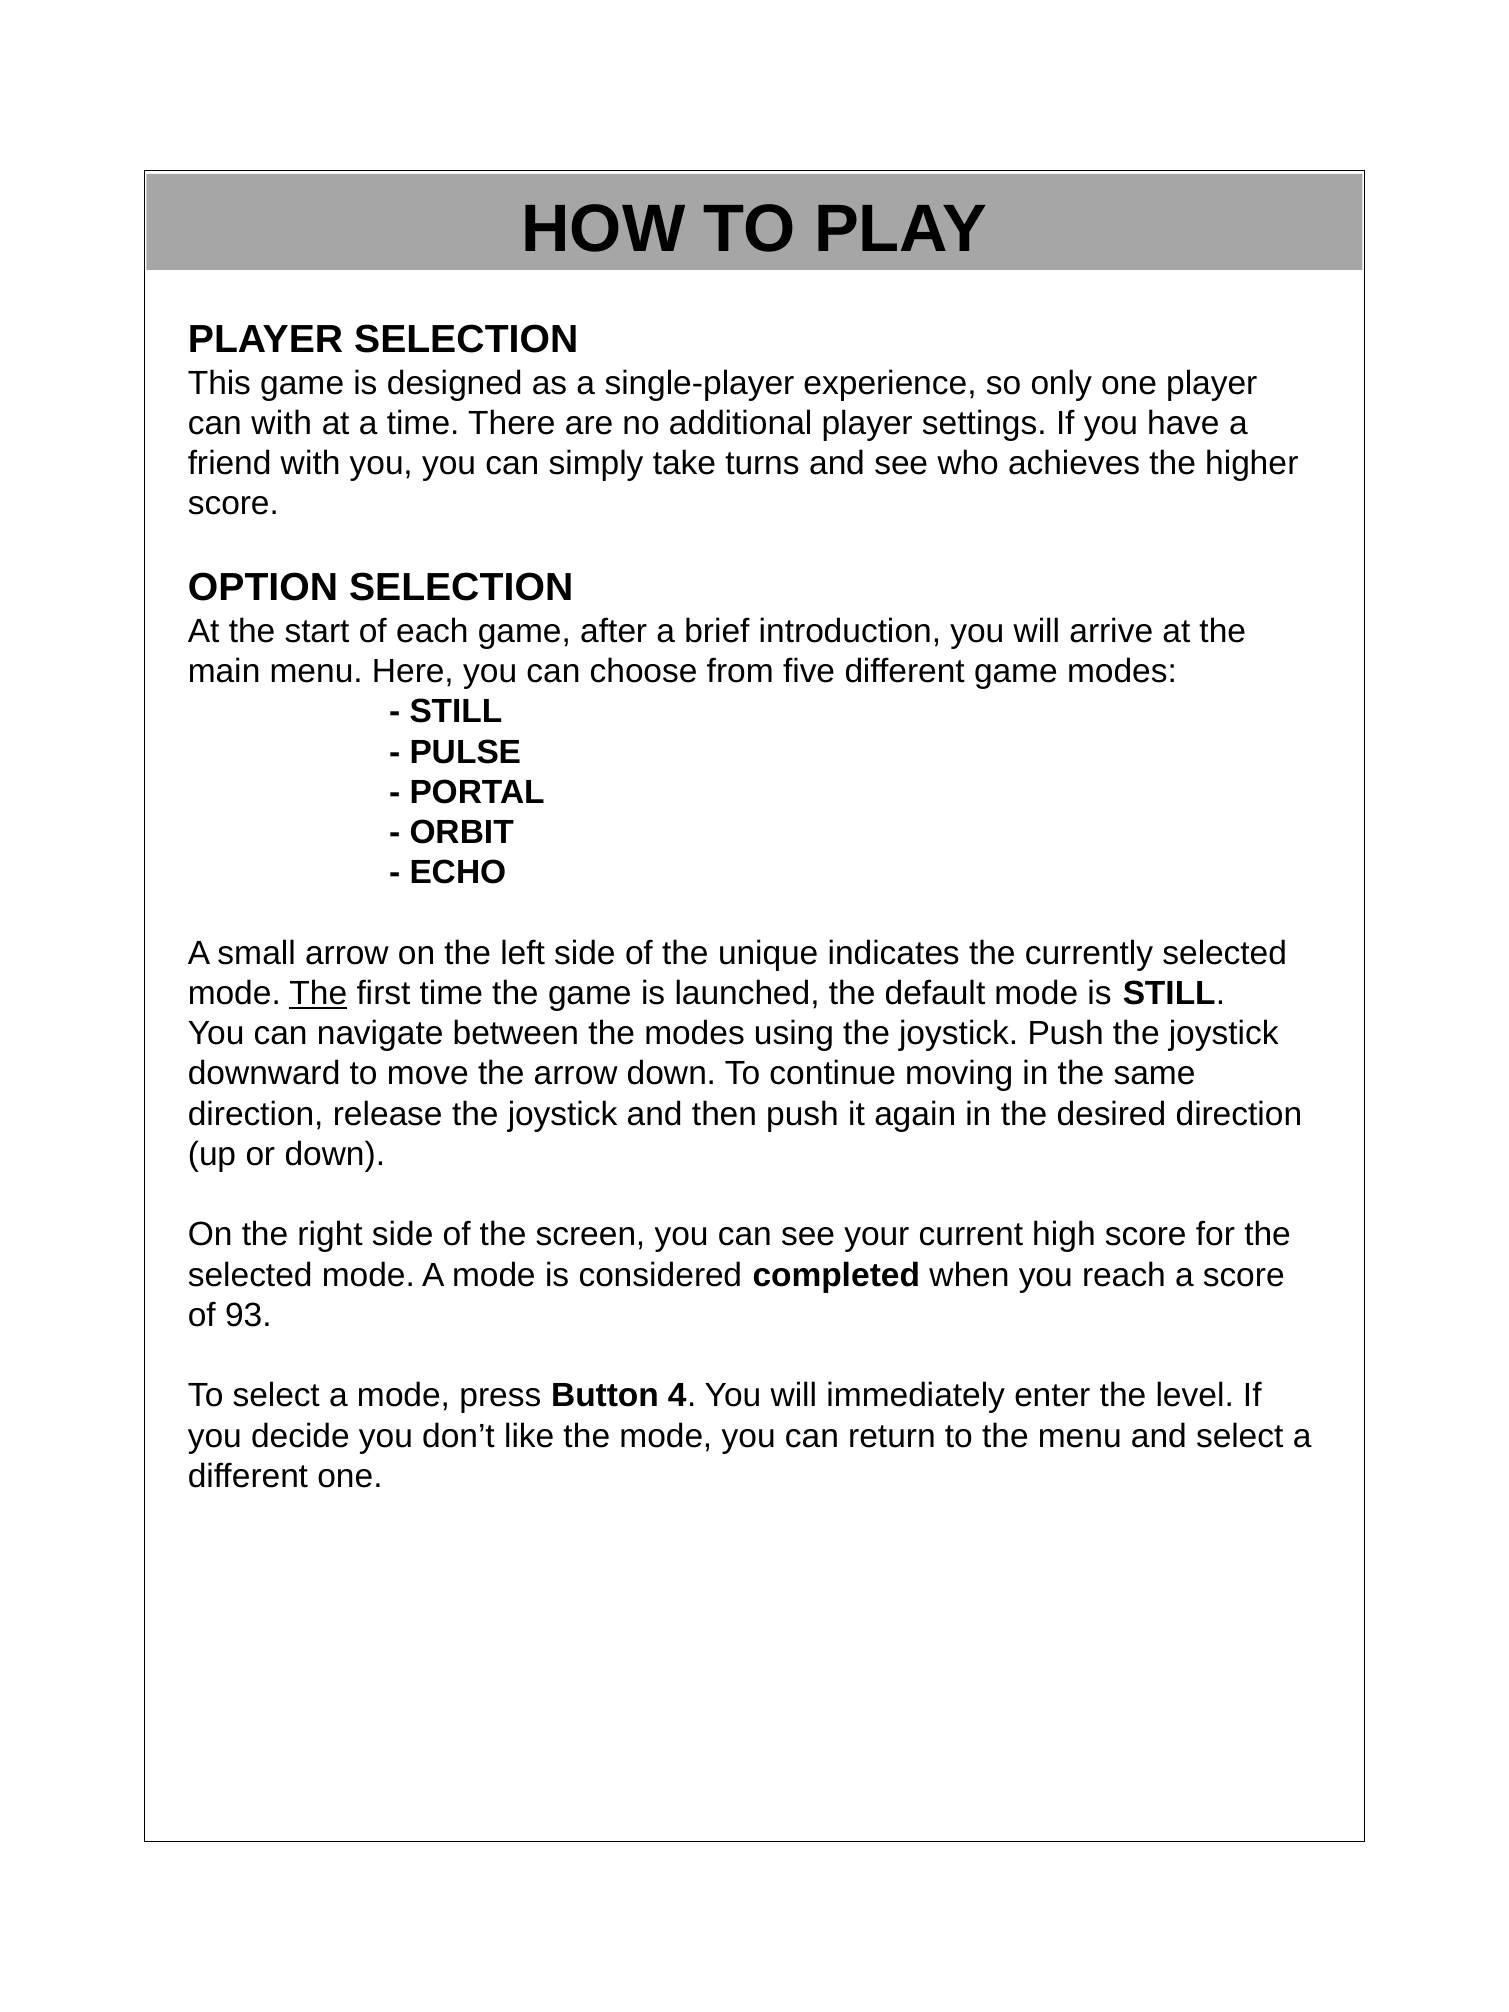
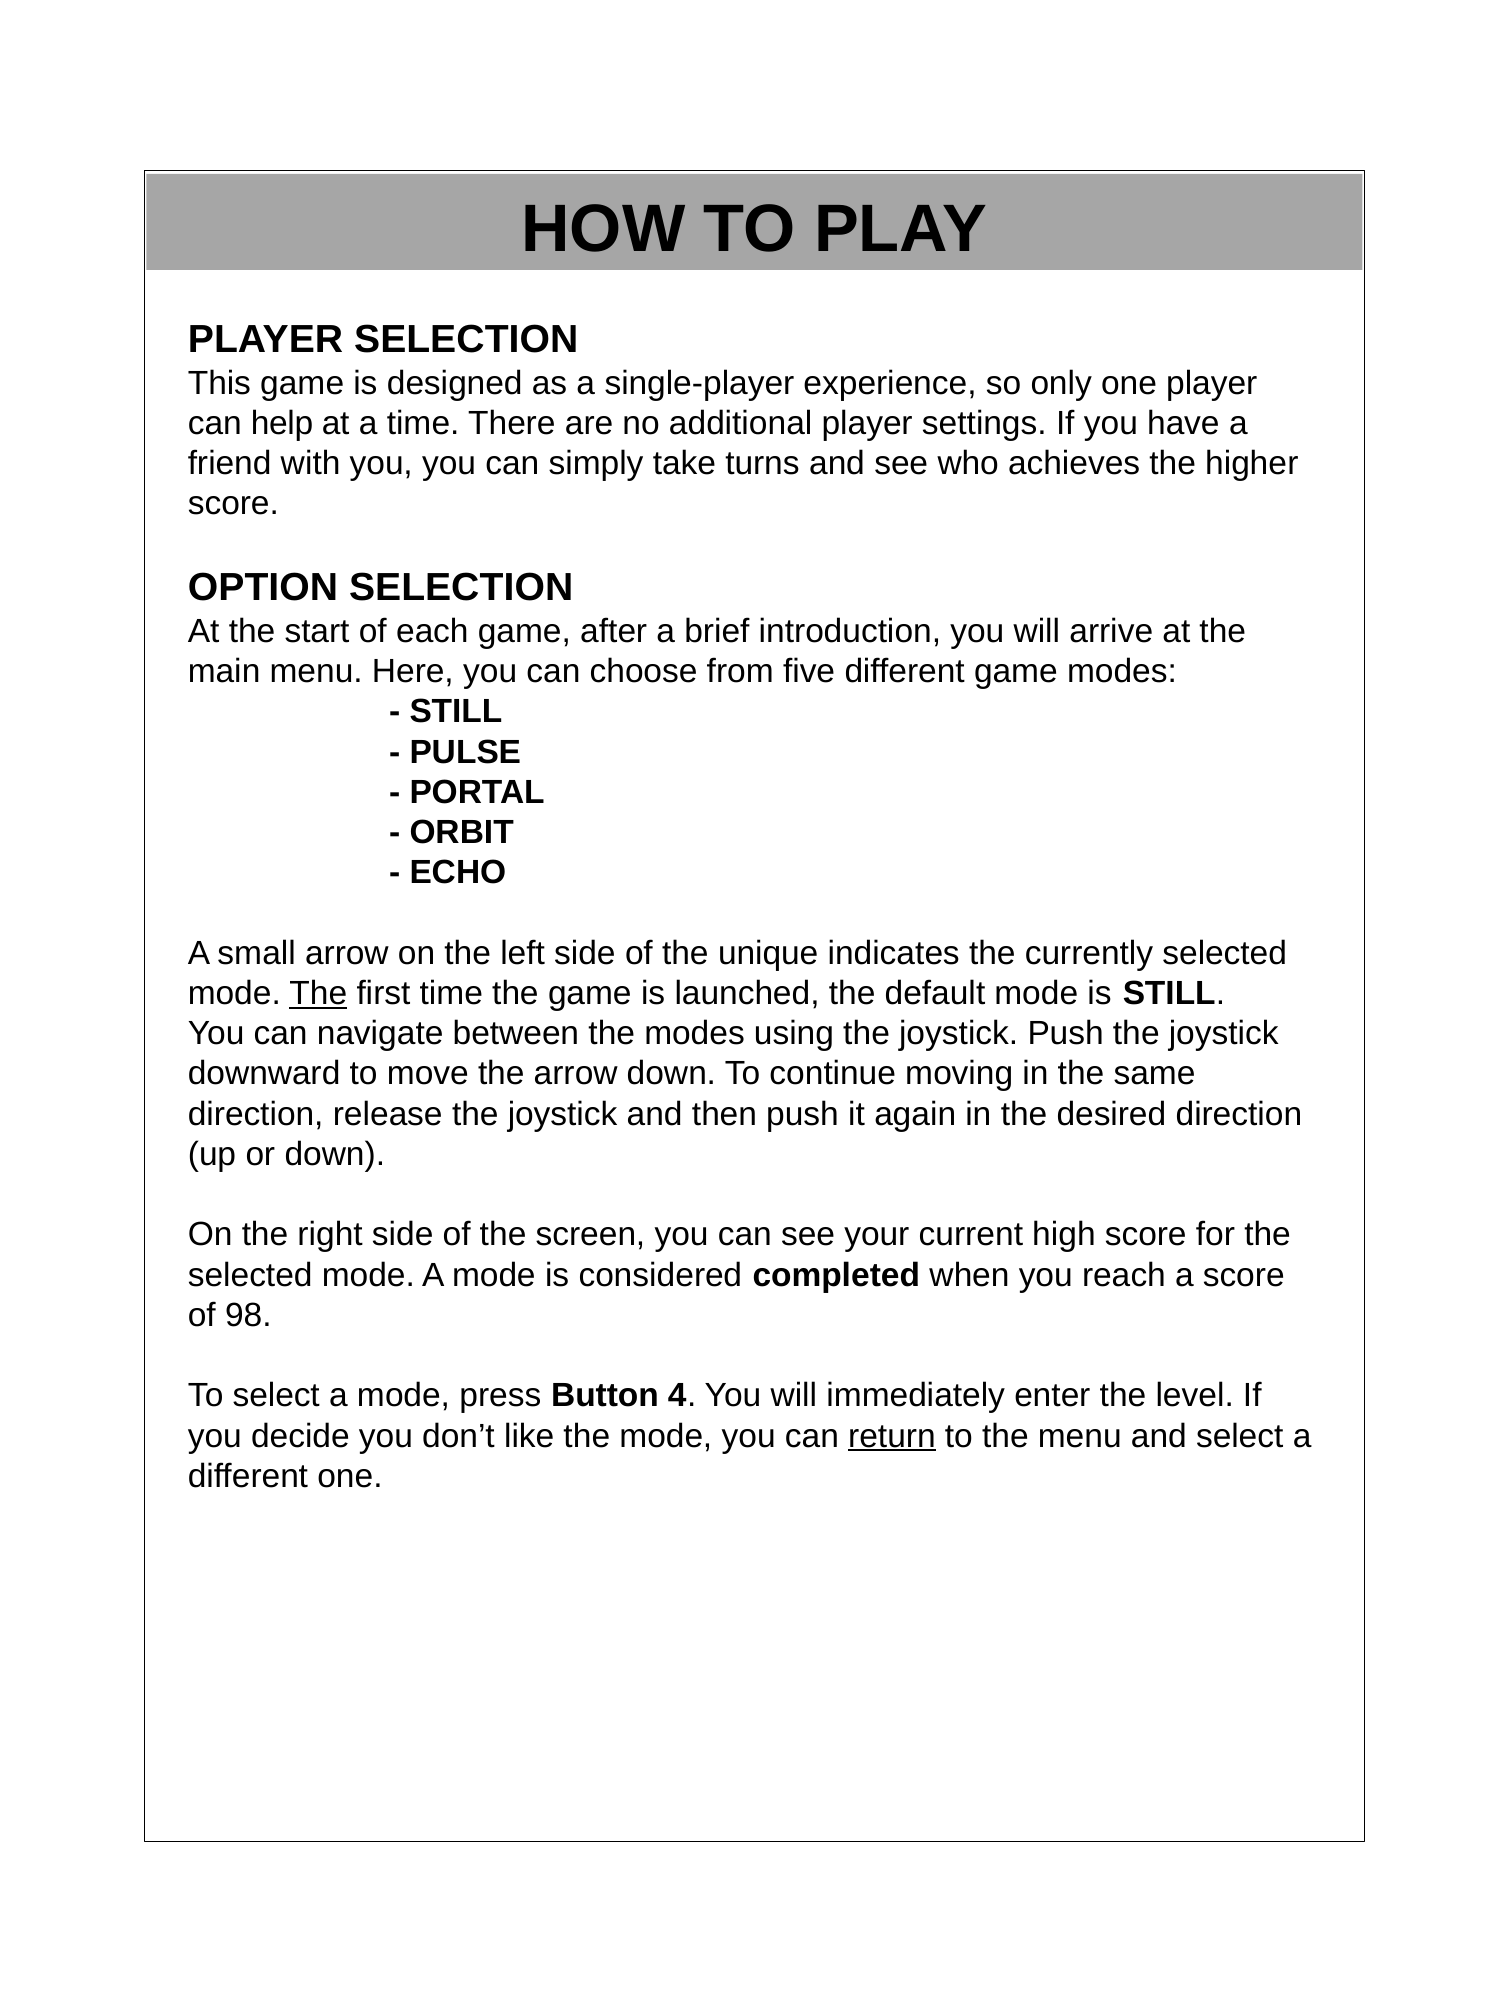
can with: with -> help (282, 423)
93: 93 -> 98 (248, 1315)
return underline: none -> present (892, 1436)
